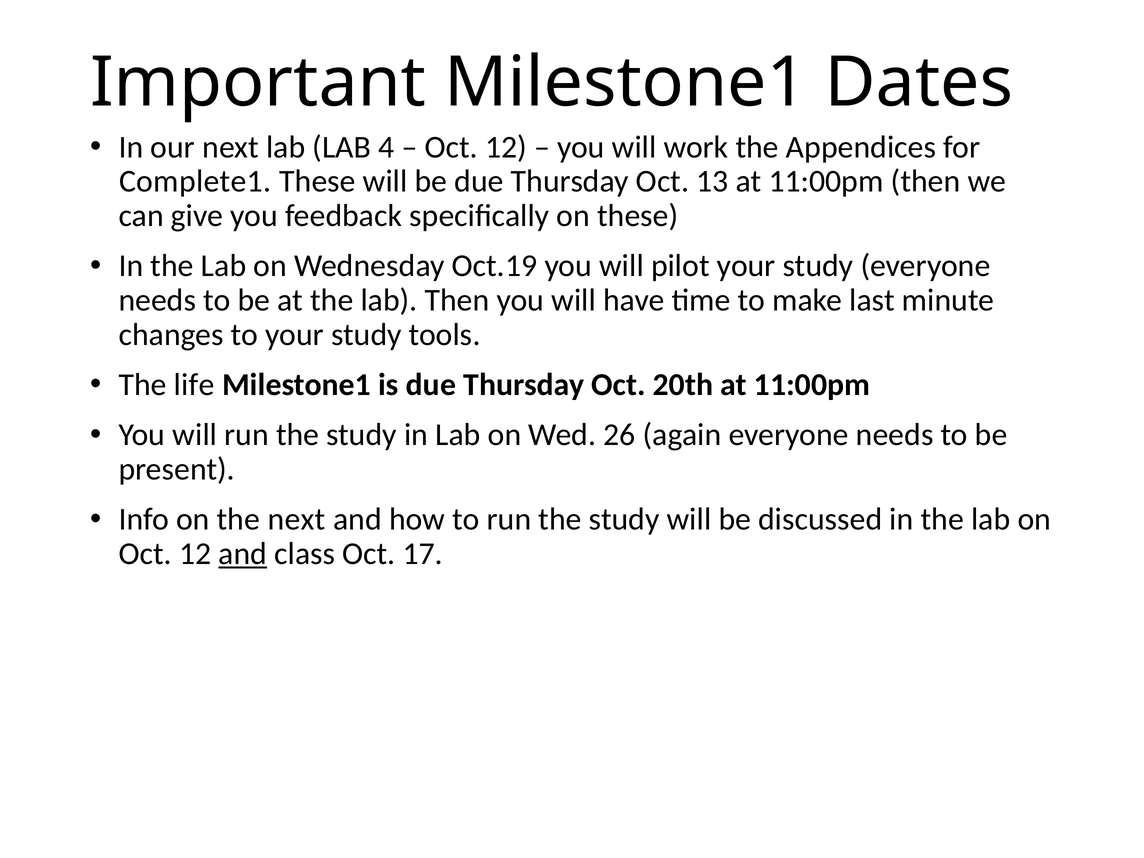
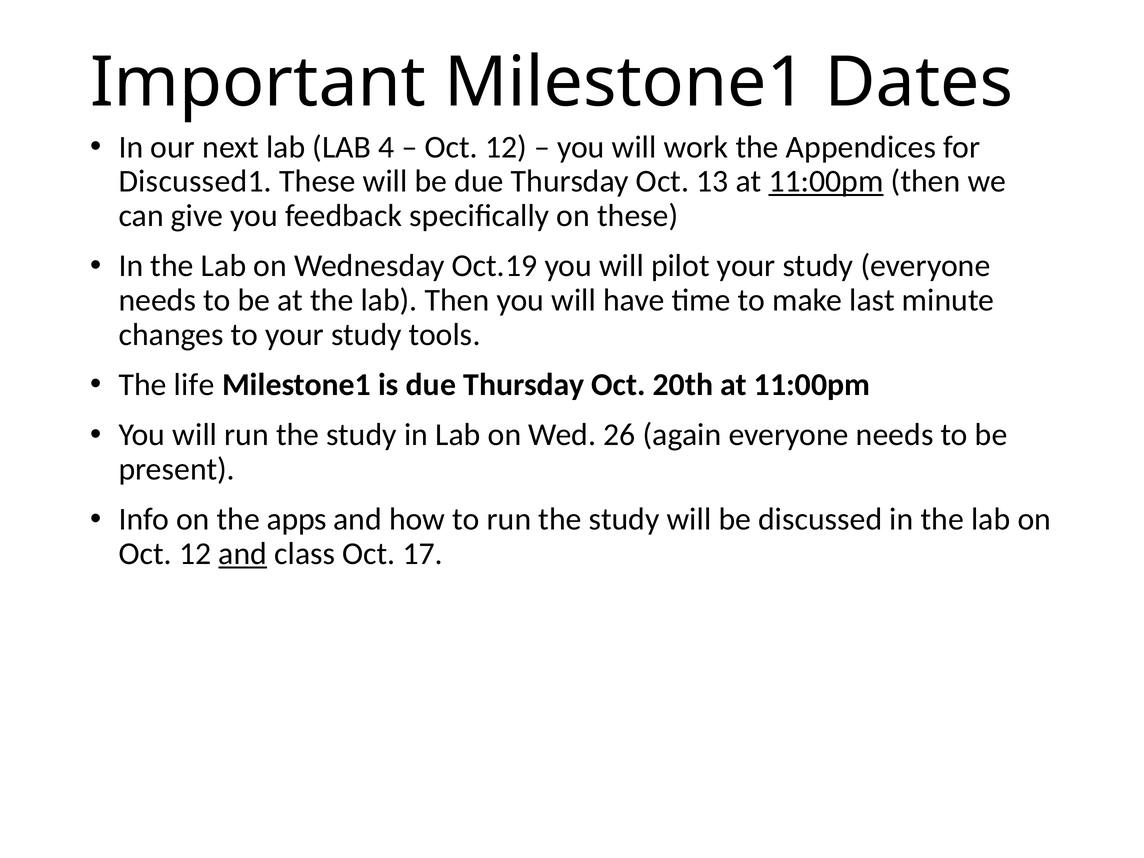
Complete1: Complete1 -> Discussed1 (195, 181)
11:00pm underline: none -> present (826, 181)
the next: next -> apps (297, 519)
